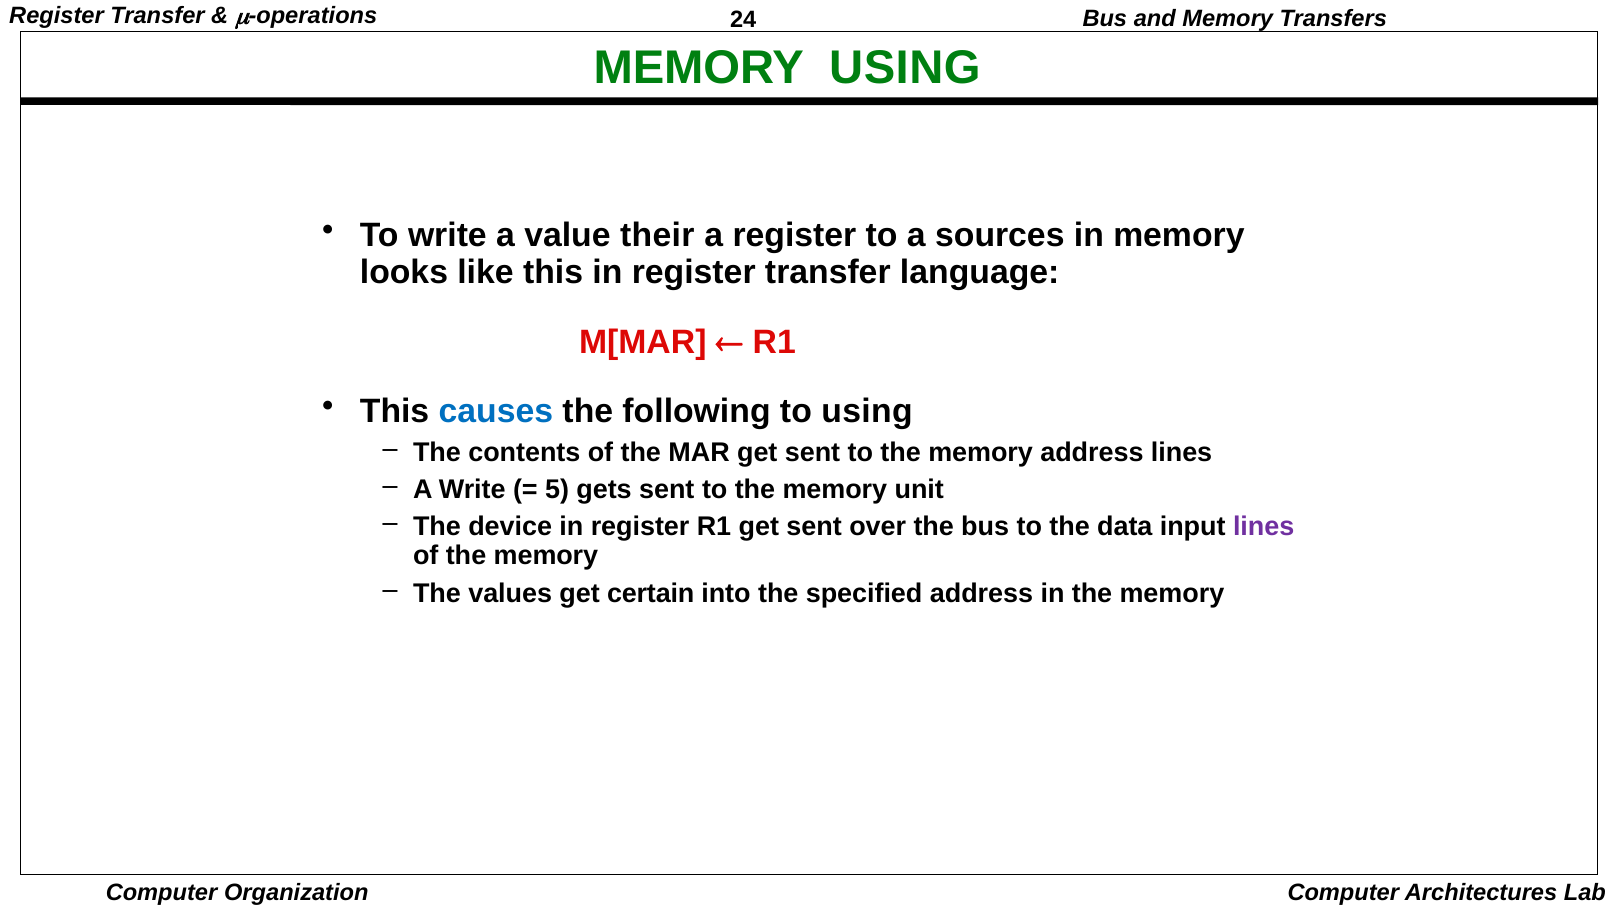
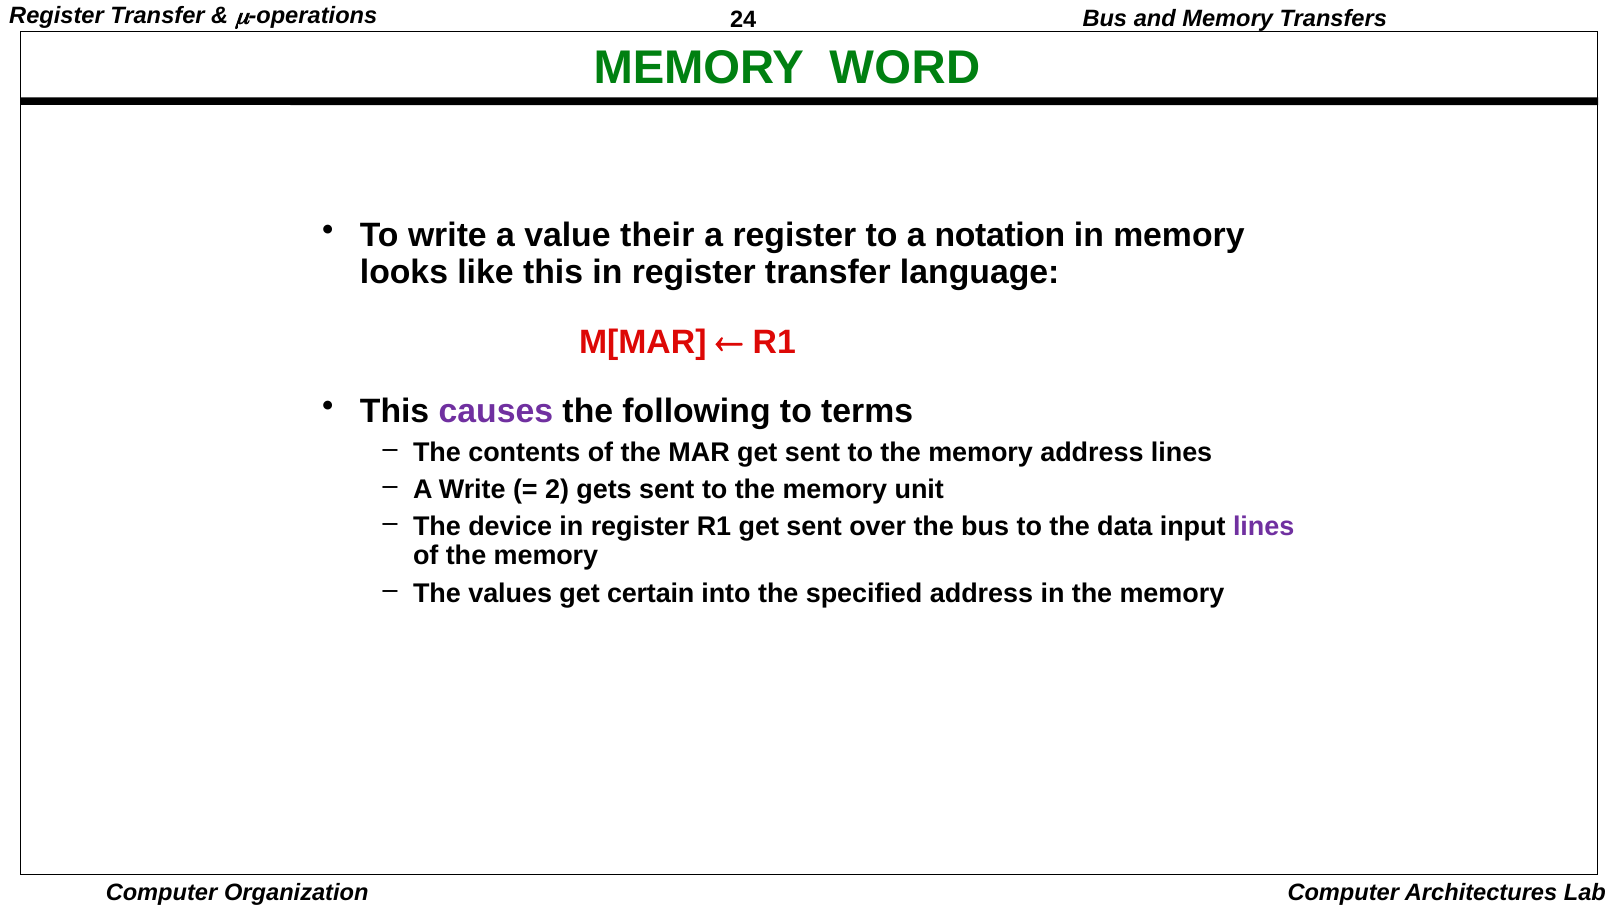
MEMORY USING: USING -> WORD (905, 68)
sources: sources -> notation (1000, 235)
causes colour: blue -> purple (496, 411)
to using: using -> terms (867, 411)
5: 5 -> 2 (557, 490)
